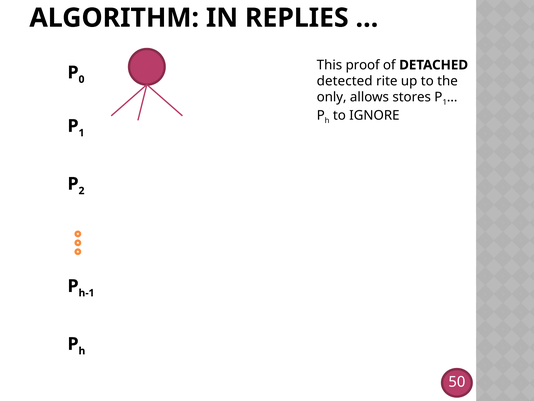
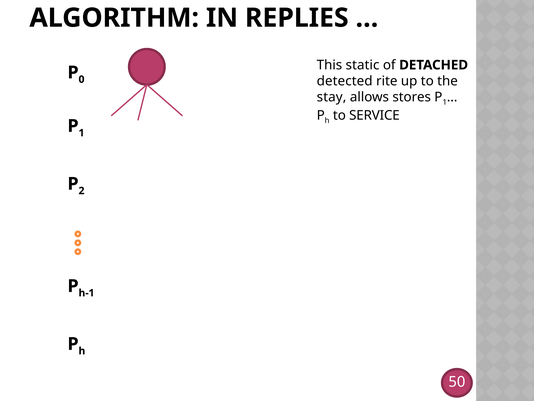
proof: proof -> static (363, 65)
only: only -> stay (332, 97)
IGNORE: IGNORE -> SERVICE (374, 115)
